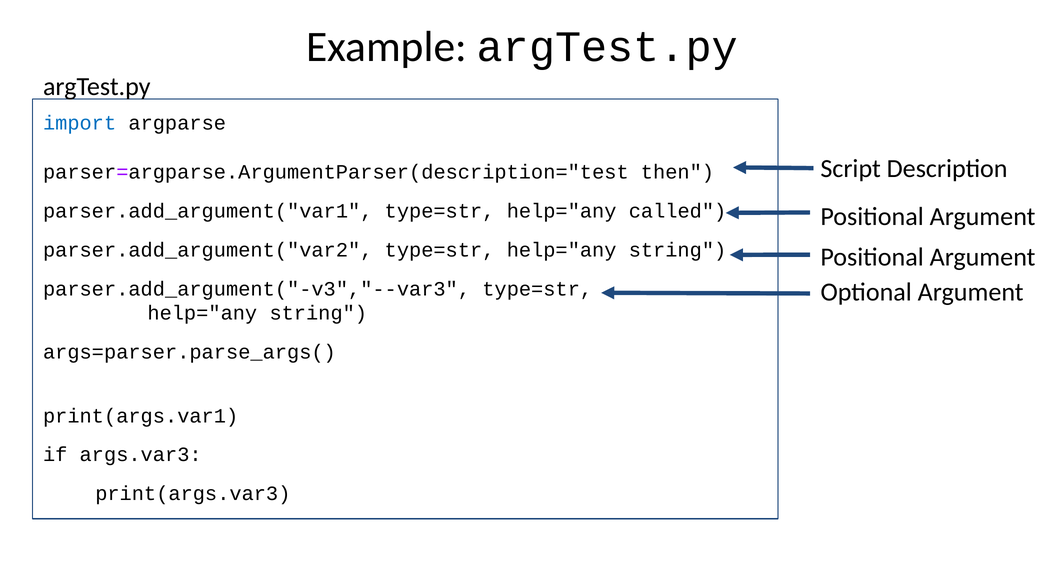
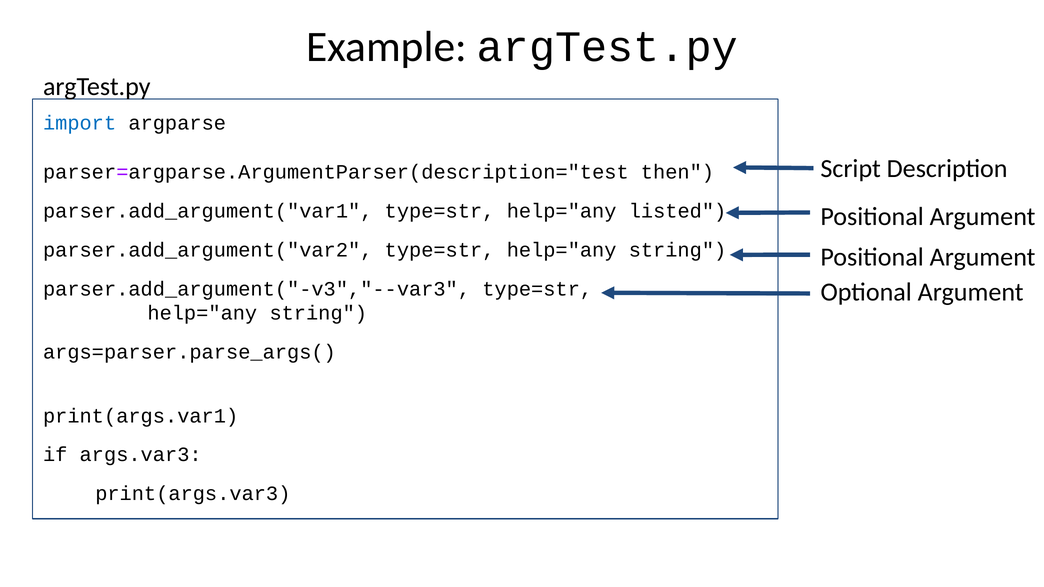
called: called -> listed (678, 211)
